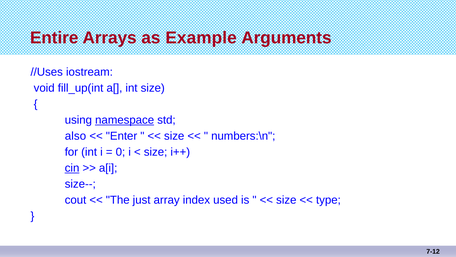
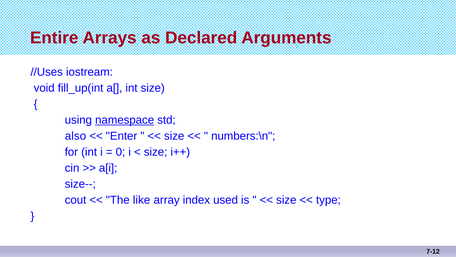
Example: Example -> Declared (201, 38)
cin underline: present -> none (72, 168)
just: just -> like (142, 200)
